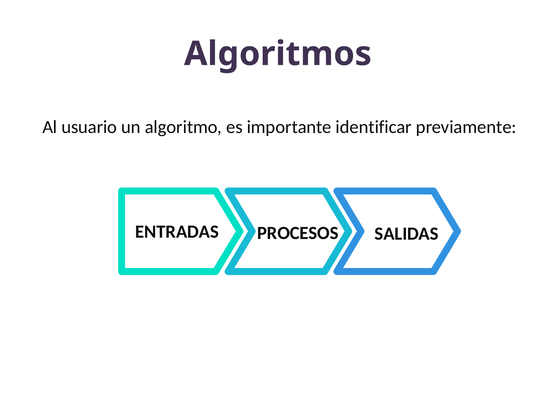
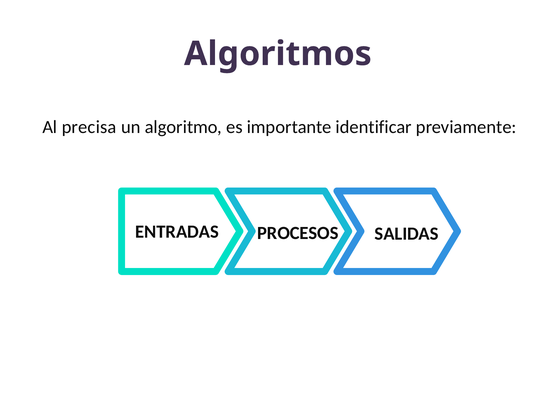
usuario: usuario -> precisa (89, 127)
